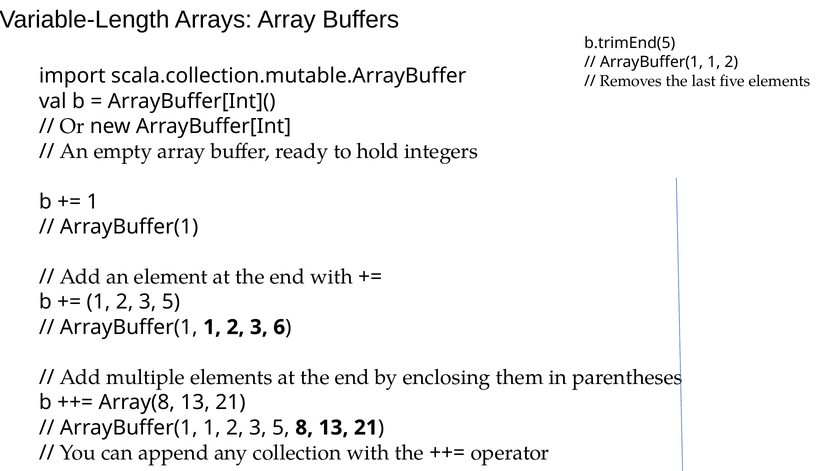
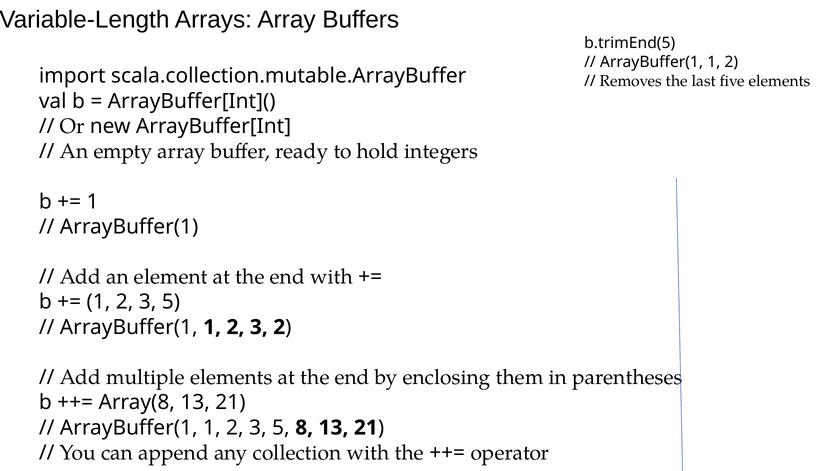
3 6: 6 -> 2 (279, 327)
